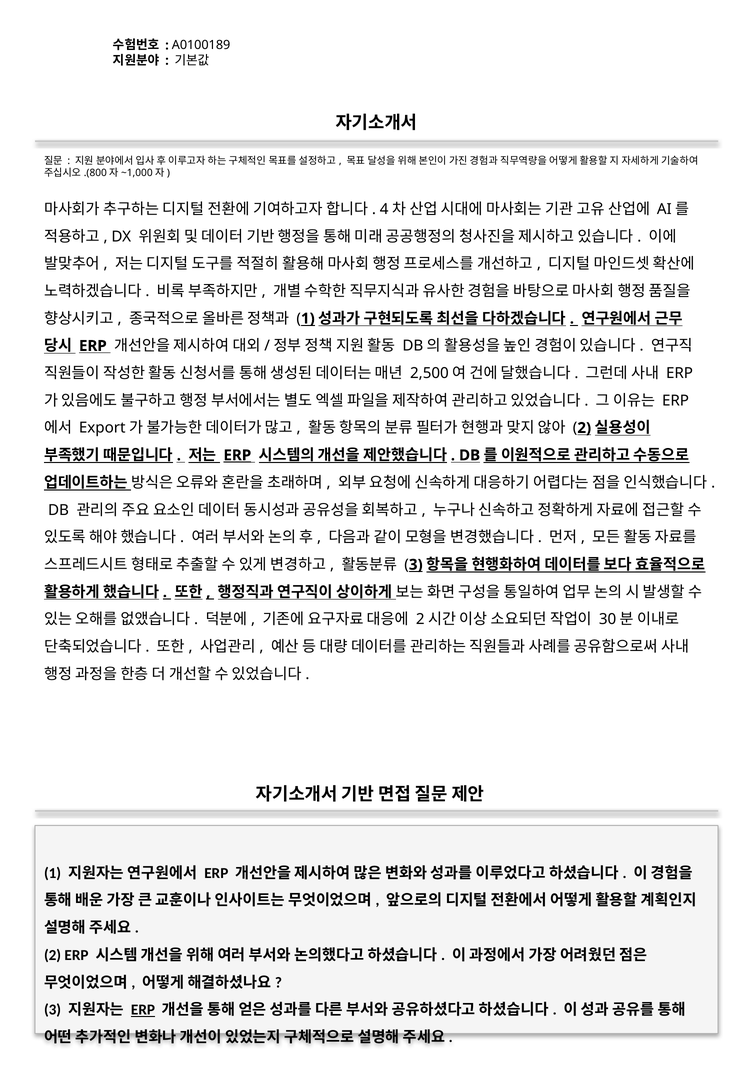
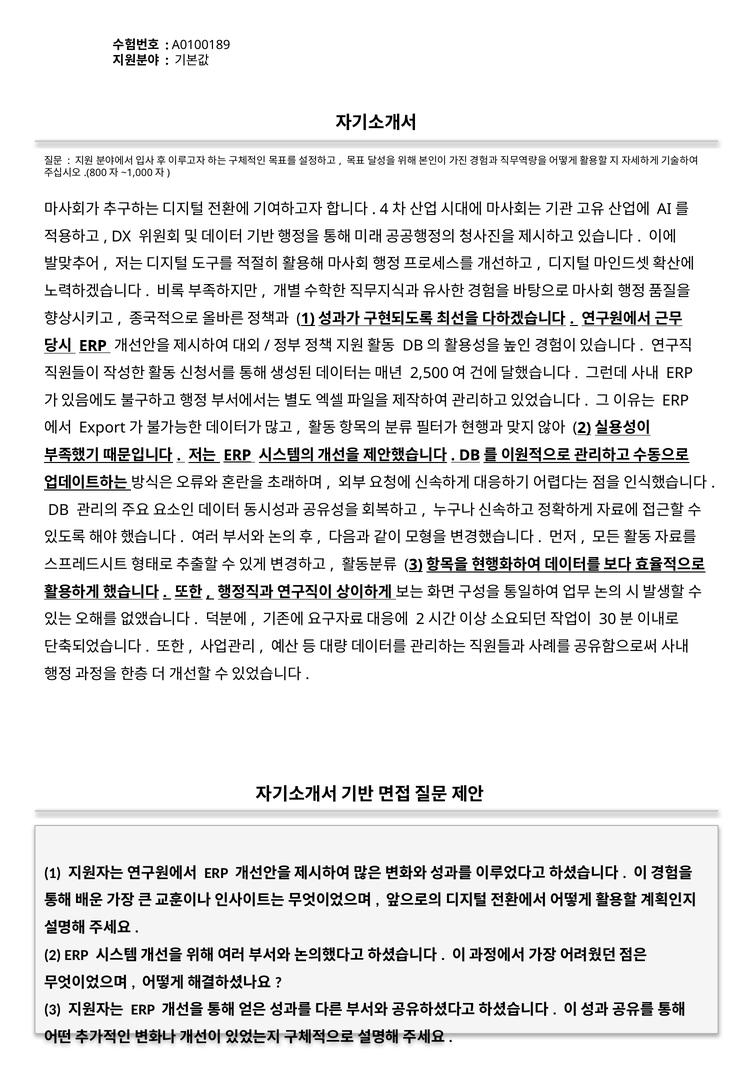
ERP underline: present -> none (143, 1009)
